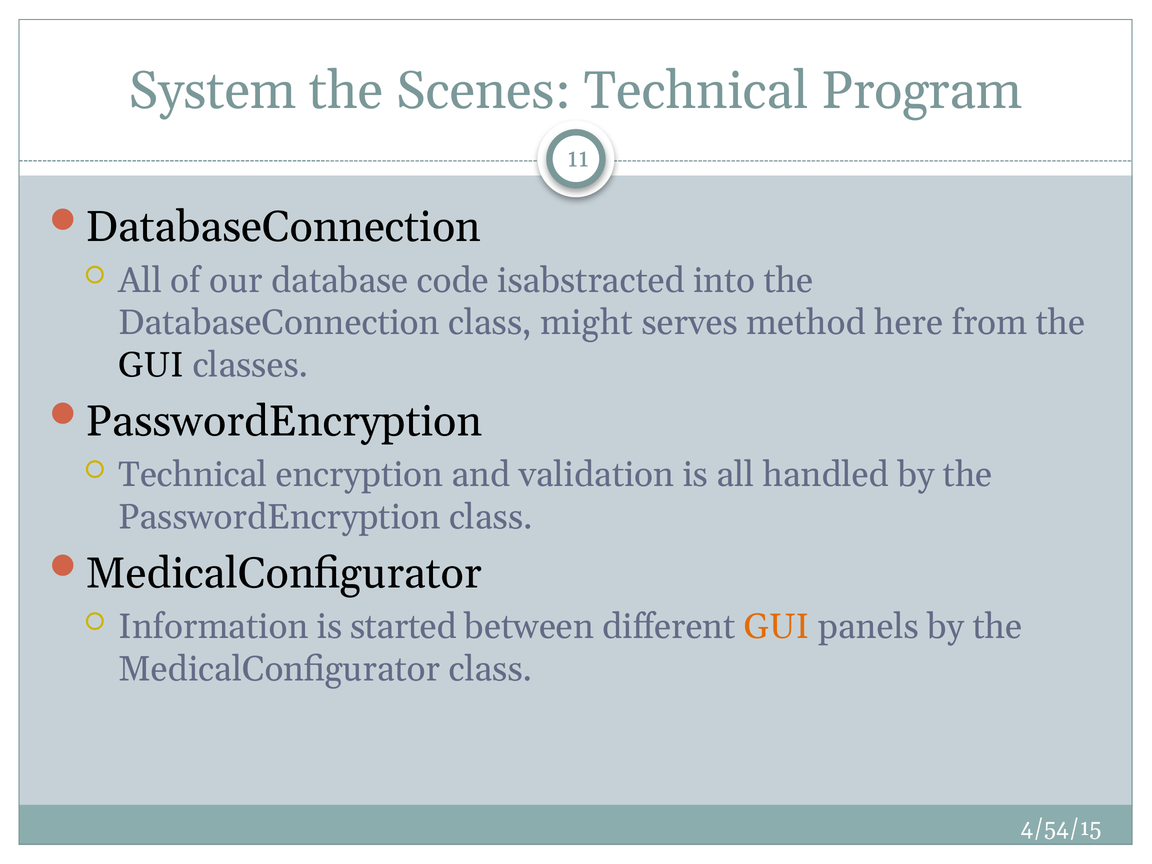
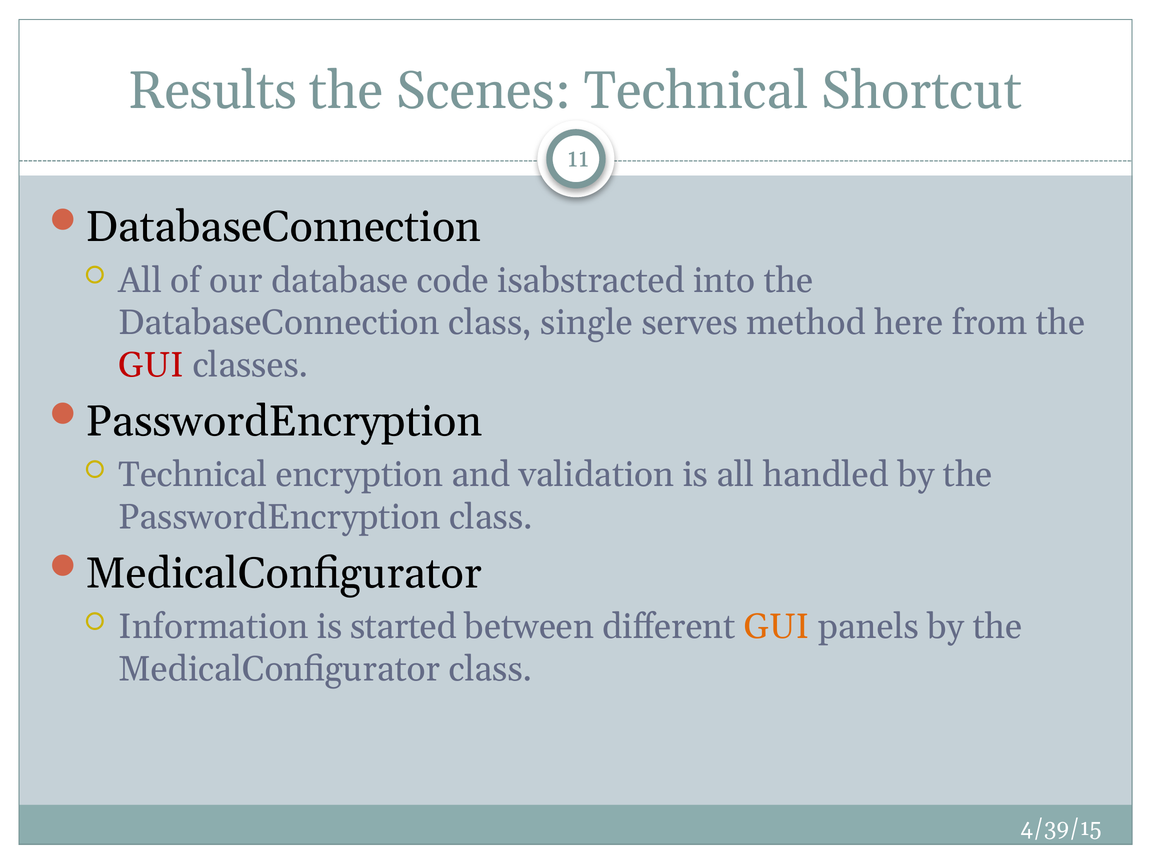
System: System -> Results (213, 91)
Program: Program -> Shortcut (922, 91)
might: might -> single (587, 323)
GUI colour: black -> red (151, 365)
4/54/15: 4/54/15 -> 4/39/15 (1061, 828)
